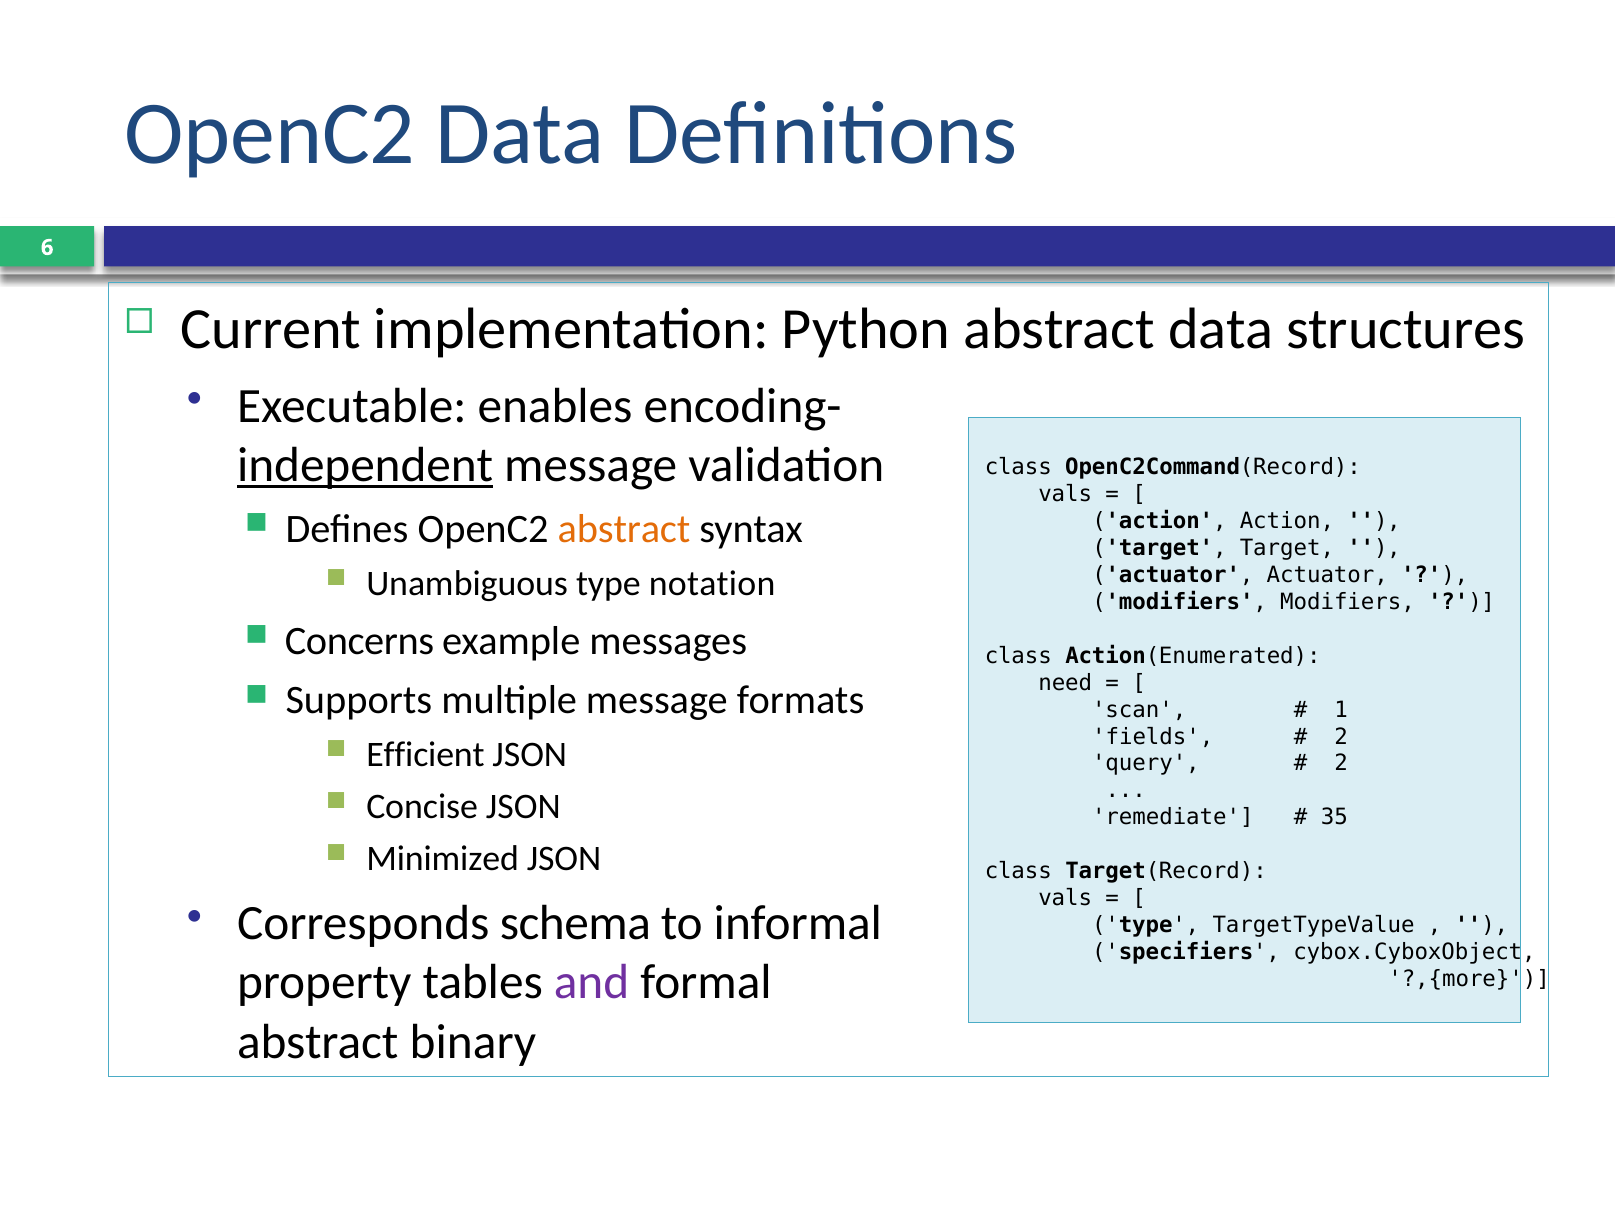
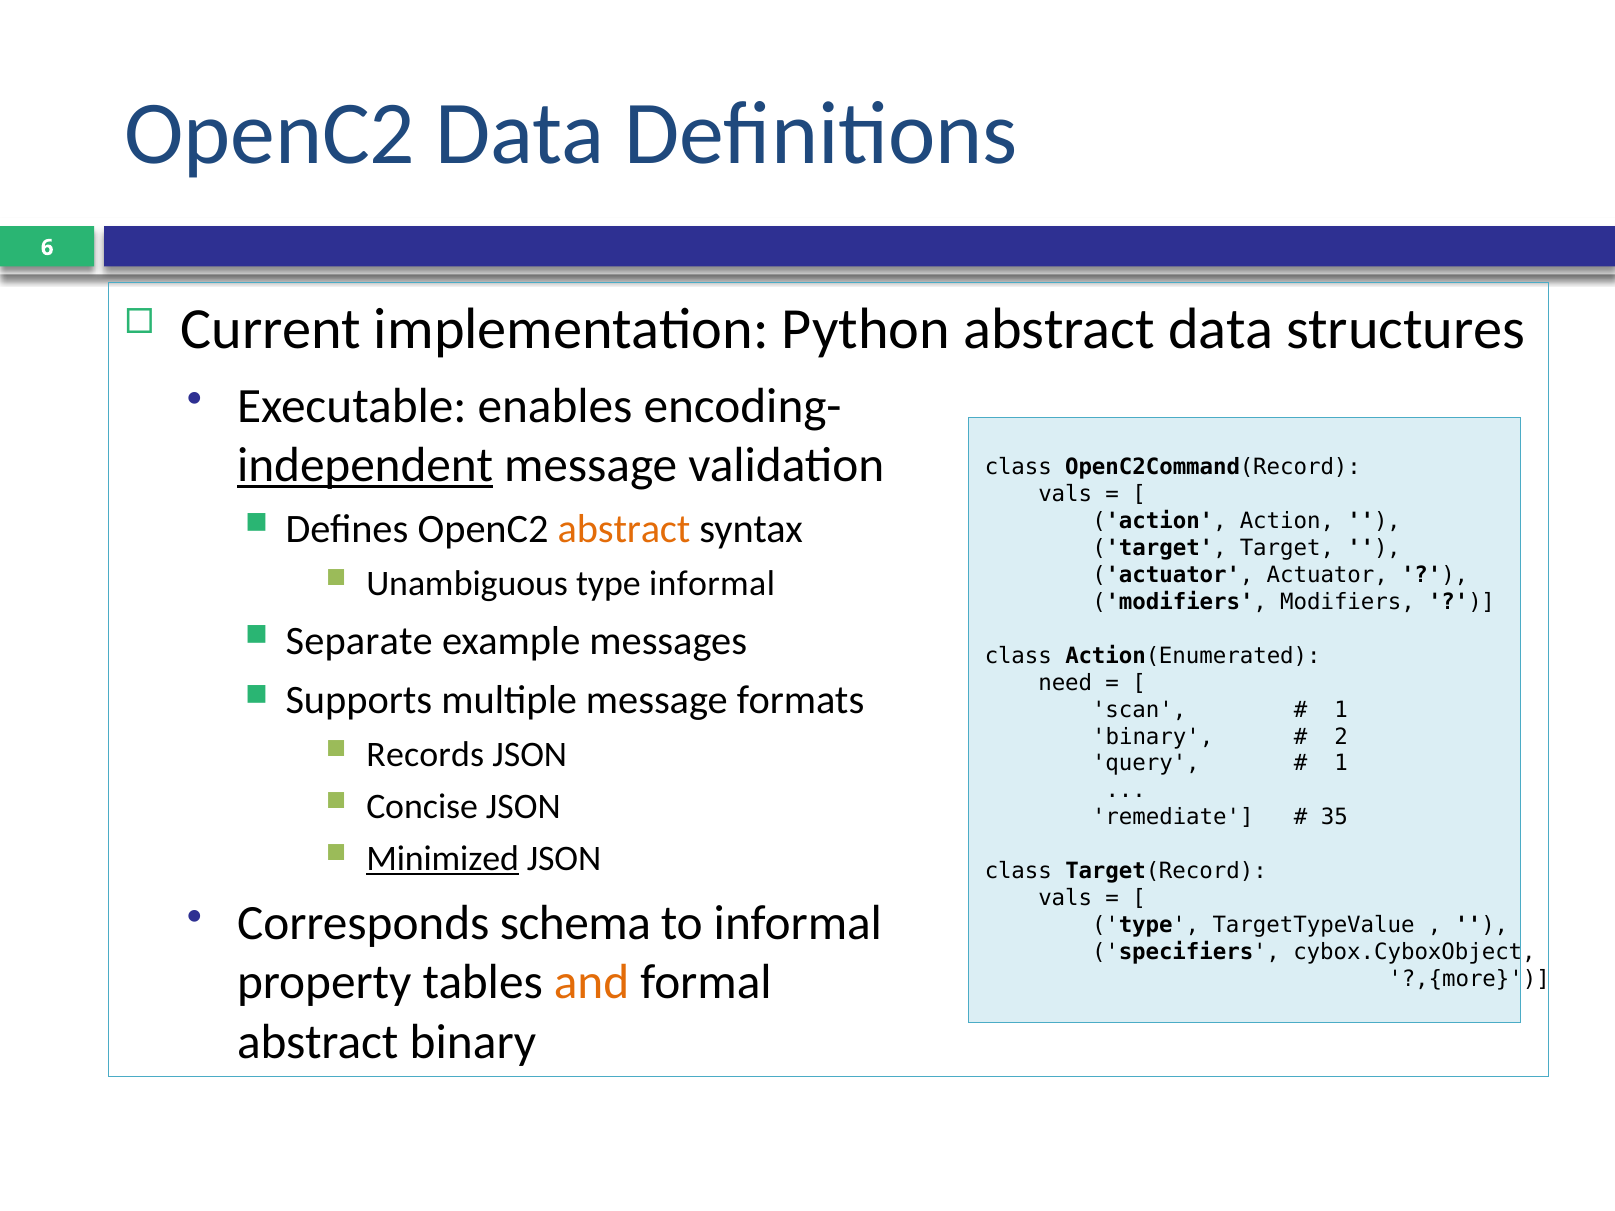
type notation: notation -> informal (712, 584)
Concerns: Concerns -> Separate (359, 641)
fields: fields -> binary (1153, 737)
Efficient: Efficient -> Records (425, 755)
2: 2 -> 1 (1341, 764)
Minimized underline: none -> present (443, 859)
and colour: purple -> orange (592, 983)
